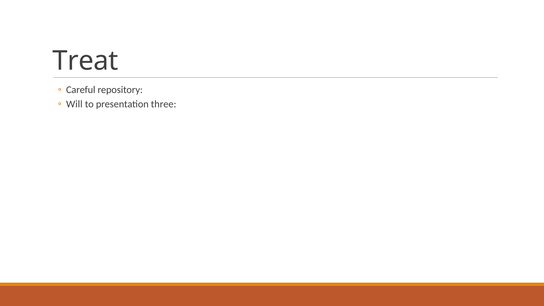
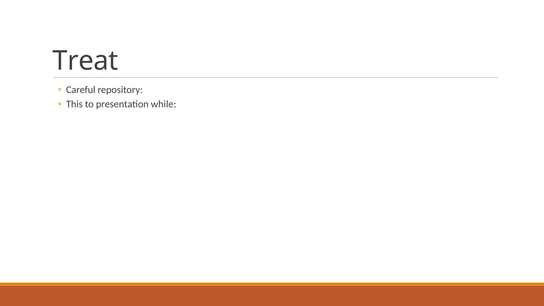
Will: Will -> This (74, 104)
three: three -> while (164, 104)
